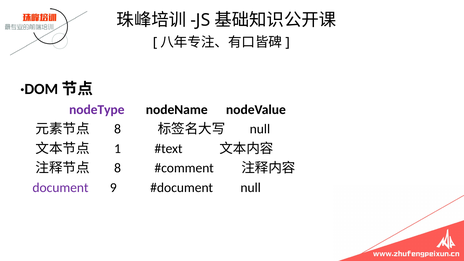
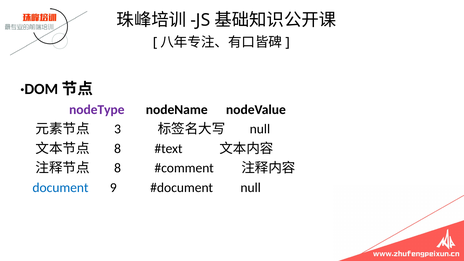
8: 8 -> 3 (118, 129)
1: 1 -> 8 (118, 149)
document colour: purple -> blue (60, 188)
